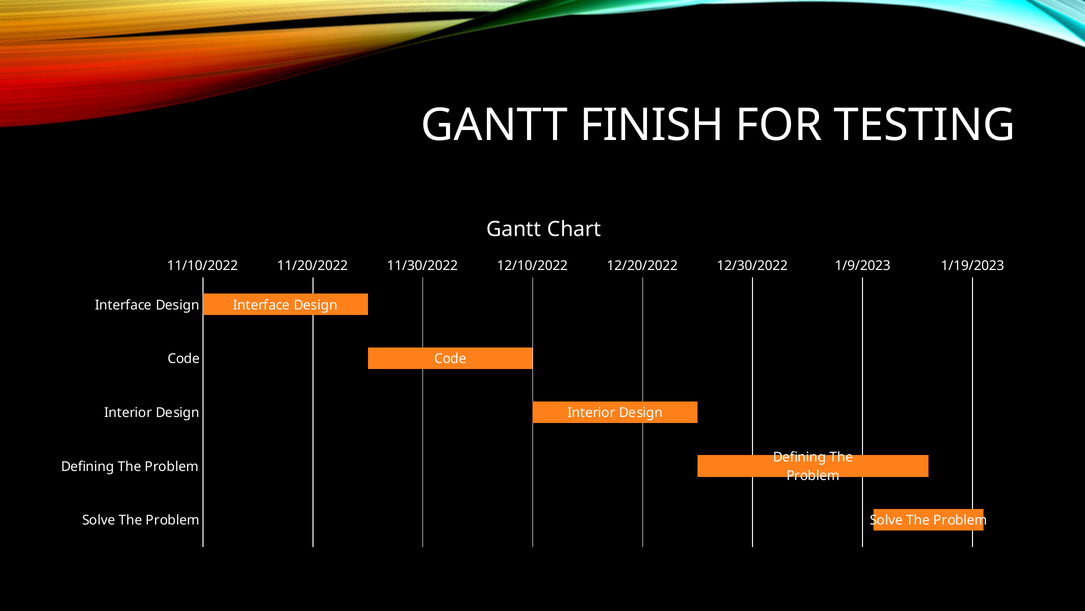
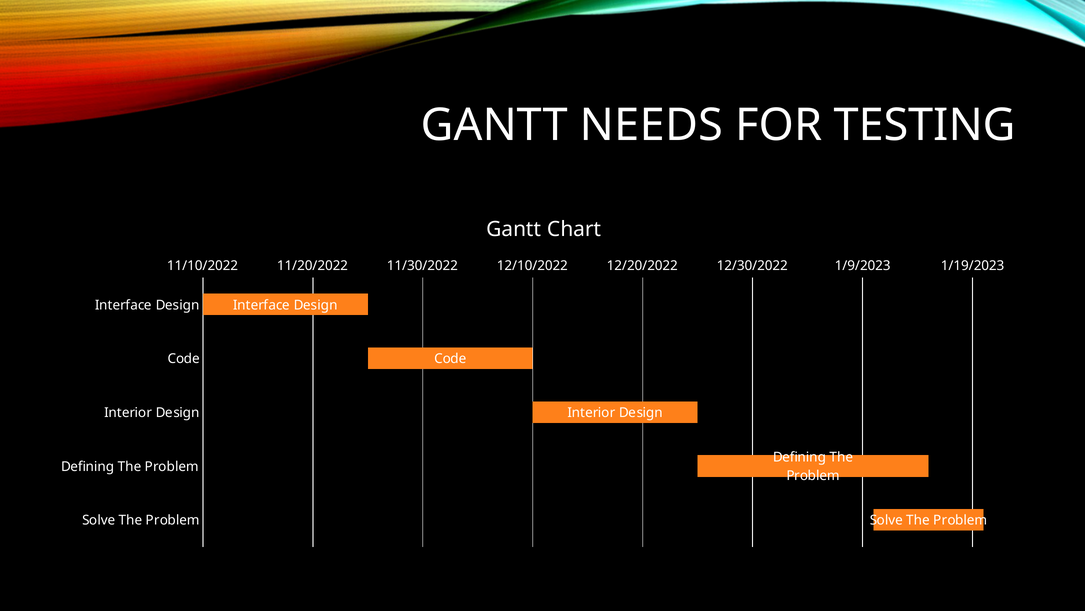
FINISH: FINISH -> NEEDS (651, 125)
